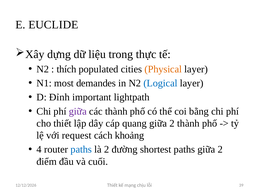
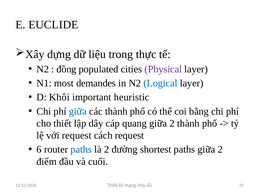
thích: thích -> đồng (66, 69)
Physical colour: orange -> purple (163, 69)
Đỉnh: Đỉnh -> Khôi (59, 97)
lightpath: lightpath -> heuristic (132, 97)
giữa colour: purple -> blue (78, 111)
cách khoảng: khoảng -> request (129, 136)
4: 4 -> 6 (39, 150)
